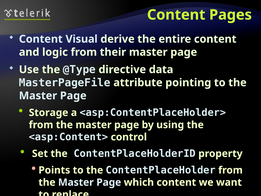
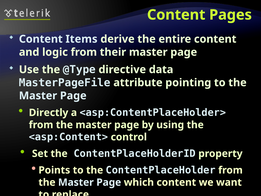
Visual: Visual -> Items (82, 39)
Storage: Storage -> Directly (49, 112)
